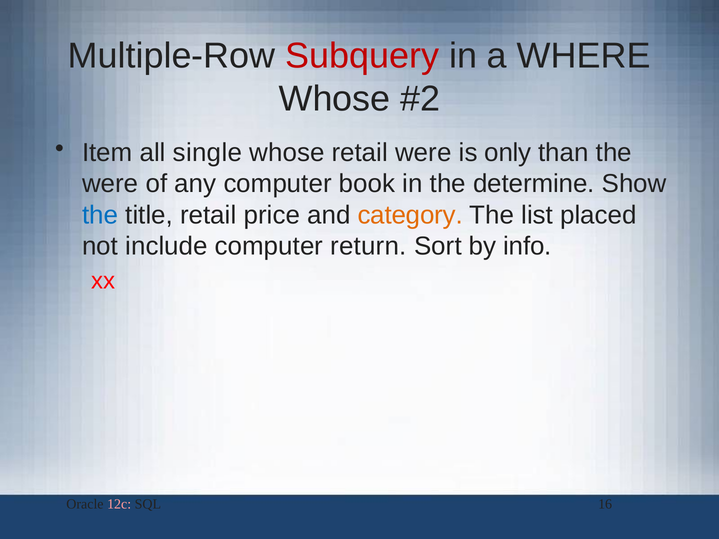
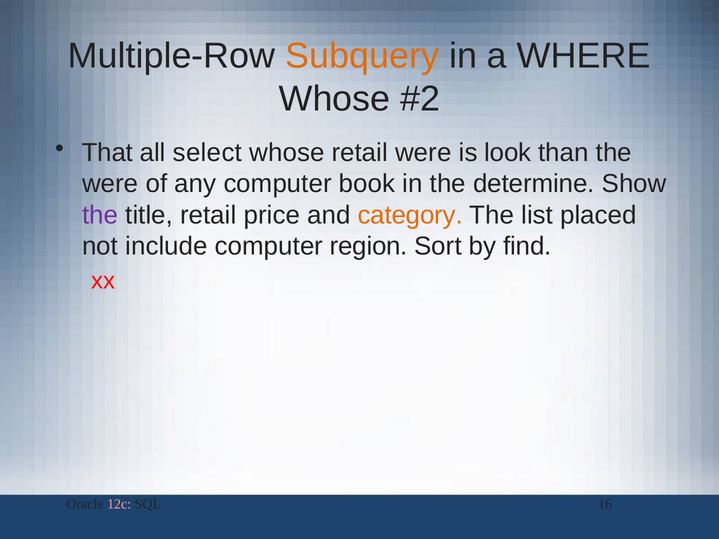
Subquery colour: red -> orange (362, 56)
Item: Item -> That (107, 153)
single: single -> select (207, 153)
only: only -> look (508, 153)
the colour: blue -> purple (100, 215)
return: return -> region (369, 246)
info: info -> find (527, 246)
